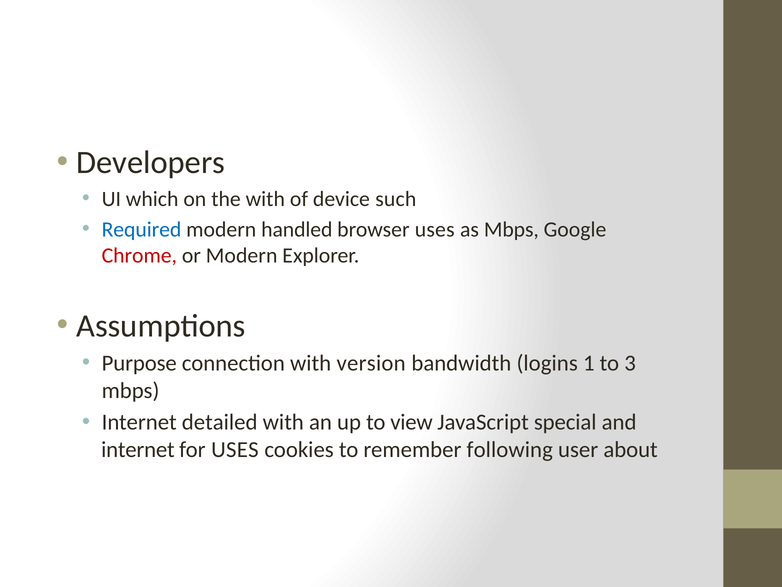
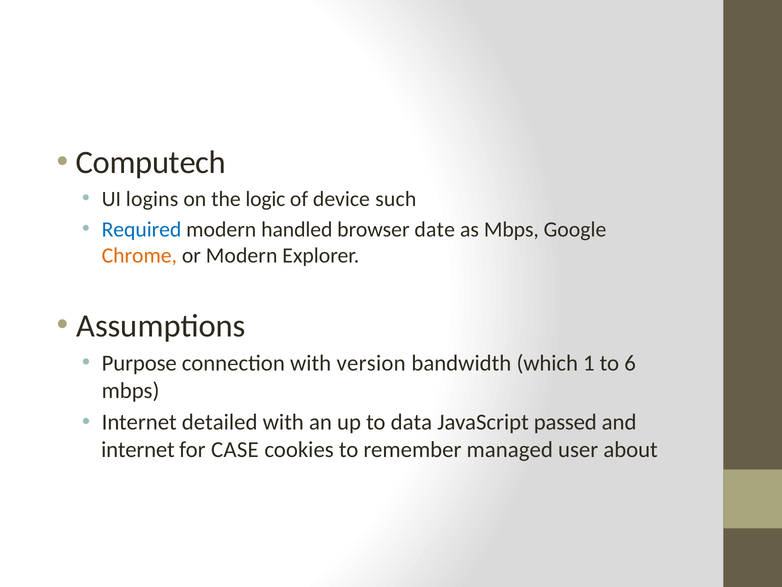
Developers: Developers -> Computech (151, 163)
which: which -> logins (152, 199)
the with: with -> logic (265, 199)
browser uses: uses -> date (435, 229)
Chrome colour: red -> orange (139, 255)
logins: logins -> which (547, 363)
3: 3 -> 6 (630, 363)
view: view -> data (411, 422)
special: special -> passed (565, 422)
for USES: USES -> CASE (235, 449)
following: following -> managed (510, 449)
